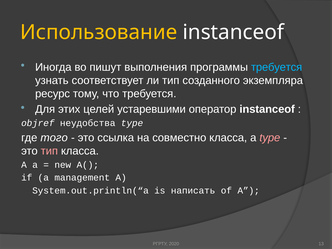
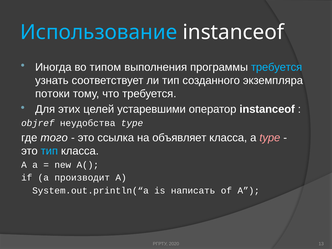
Использование colour: yellow -> light blue (99, 32)
пишут: пишут -> типом (105, 67)
ресурс: ресурс -> потоки (52, 94)
совместно: совместно -> объявляет (179, 138)
тип colour: pink -> light blue (49, 151)
management: management -> производит (82, 178)
